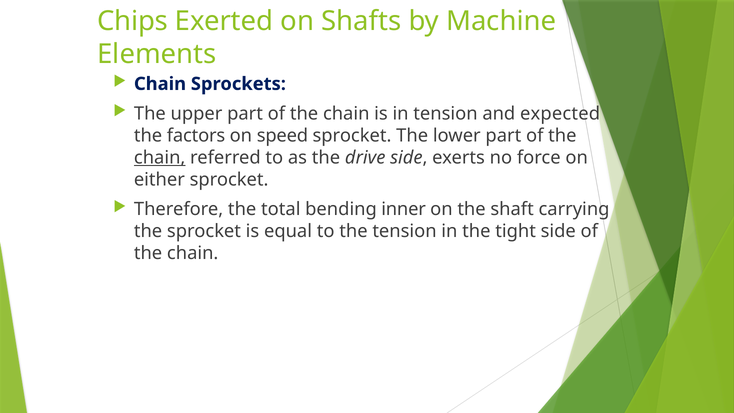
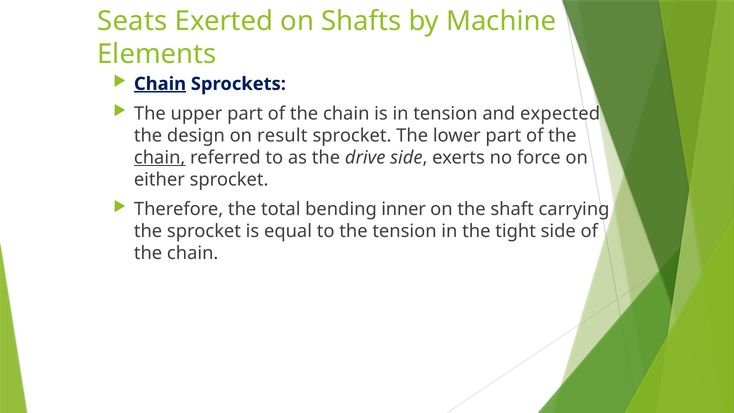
Chips: Chips -> Seats (132, 21)
Chain underline: none -> present (160, 84)
factors: factors -> design (196, 136)
speed: speed -> result (282, 136)
